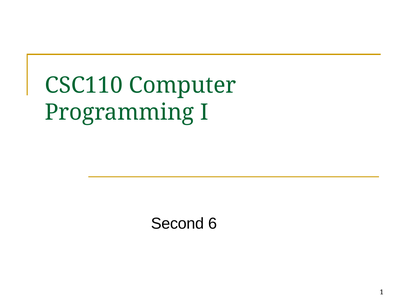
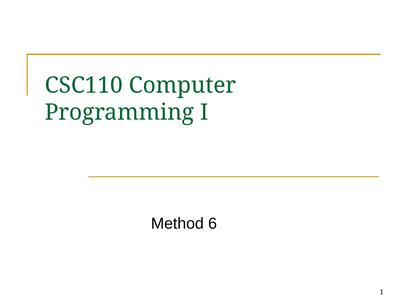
Second: Second -> Method (177, 224)
